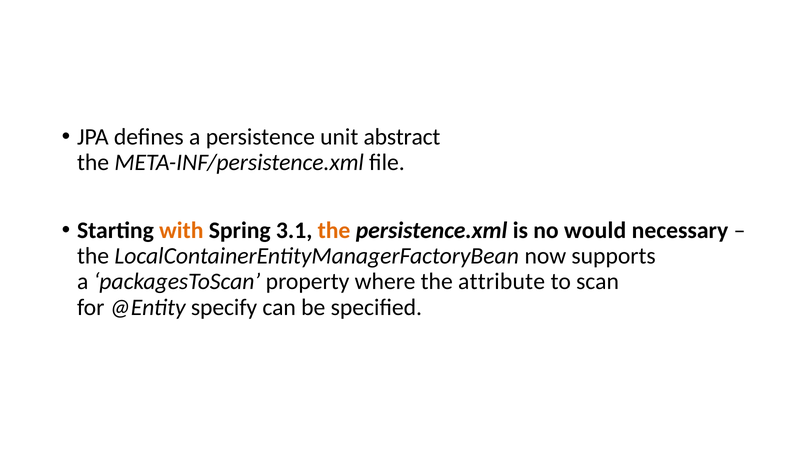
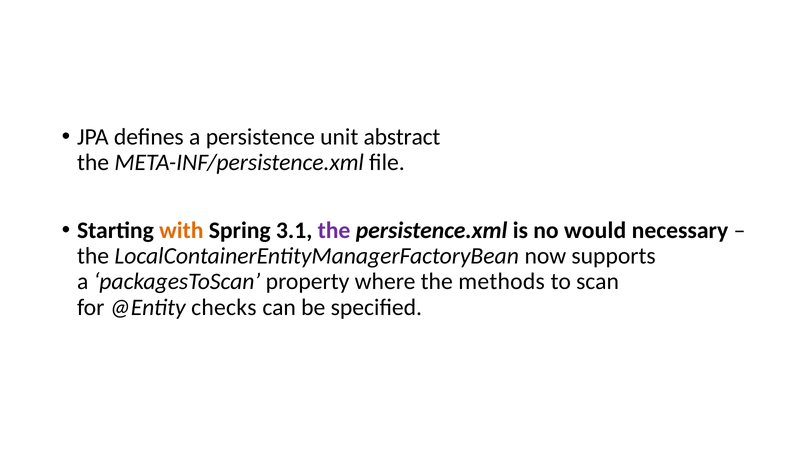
the colour: orange -> purple (334, 231)
attribute: attribute -> methods (502, 282)
specify: specify -> checks (224, 307)
